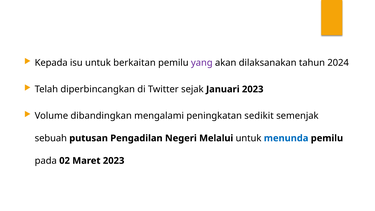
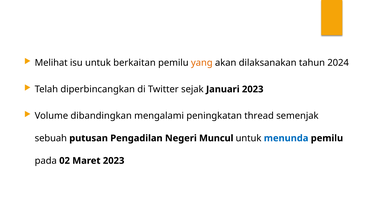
Kepada: Kepada -> Melihat (51, 63)
yang colour: purple -> orange (202, 63)
sedikit: sedikit -> thread (259, 116)
Melalui: Melalui -> Muncul (216, 138)
